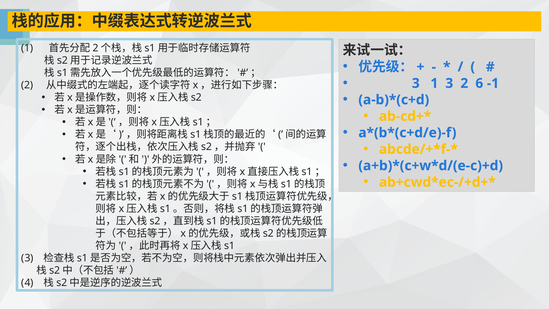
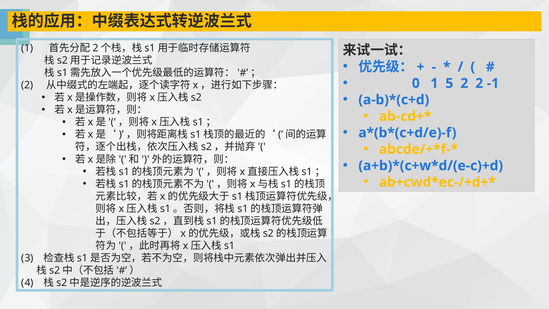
3: 3 -> 0 (416, 83)
1 3: 3 -> 5 (449, 83)
2 6: 6 -> 2 (479, 83)
